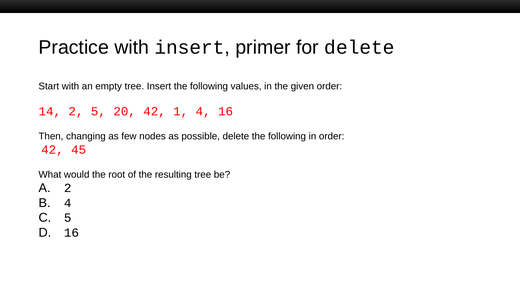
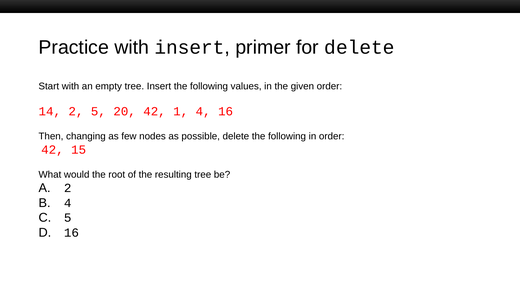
45: 45 -> 15 (79, 150)
